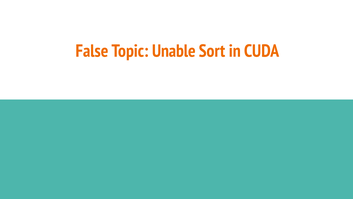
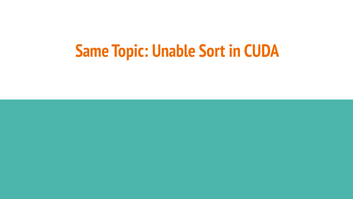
False: False -> Same (92, 51)
